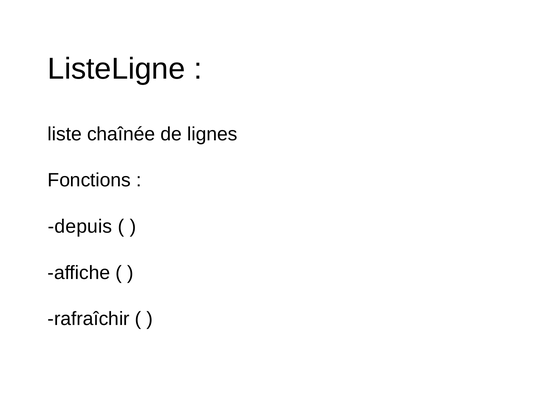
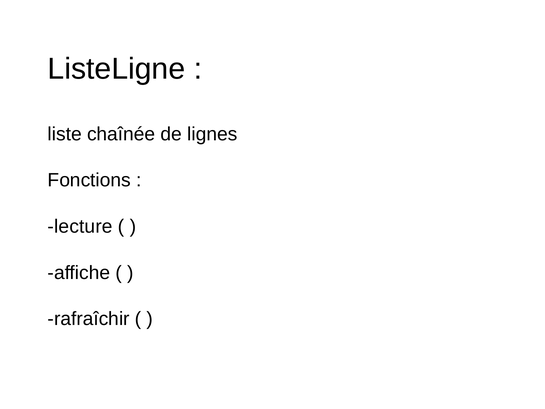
depuis: depuis -> lecture (80, 226)
